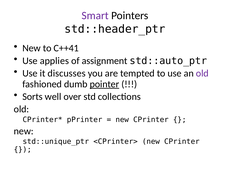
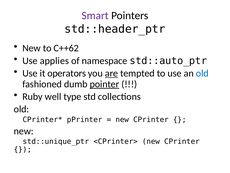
C++41: C++41 -> C++62 (66, 48)
assignment: assignment -> namespace (105, 61)
discusses: discusses -> operators (67, 73)
are underline: none -> present (111, 73)
old colour: purple -> blue (202, 73)
Sorts: Sorts -> Ruby (33, 96)
over: over -> type (72, 96)
